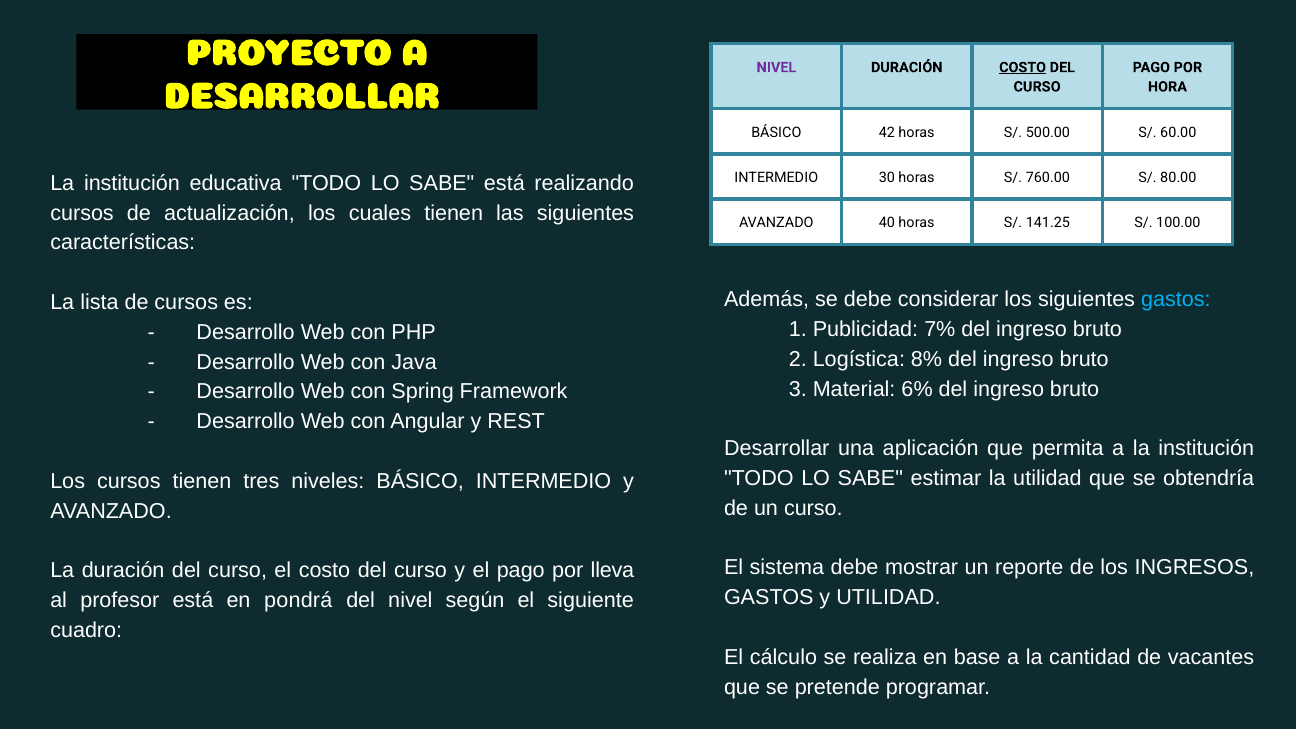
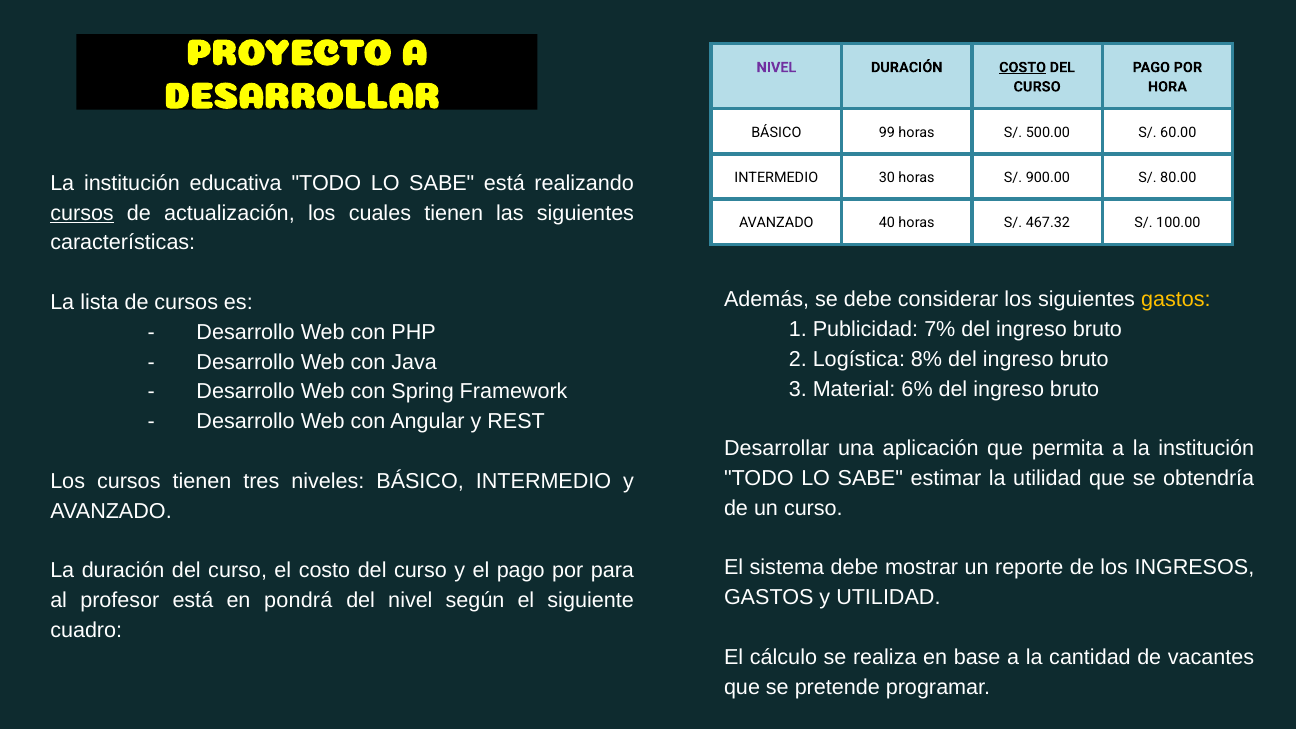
42: 42 -> 99 (887, 133)
760.00: 760.00 -> 900.00 (1048, 178)
cursos underline: none -> present (82, 213)
141.25: 141.25 -> 467.32 (1048, 223)
gastos colour: light blue -> yellow (1176, 300)
lleva: lleva -> para (612, 571)
